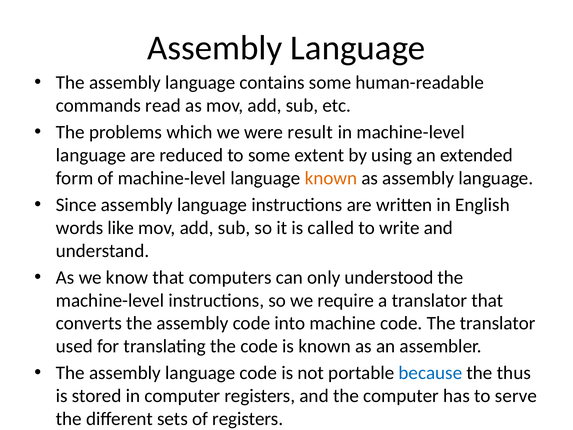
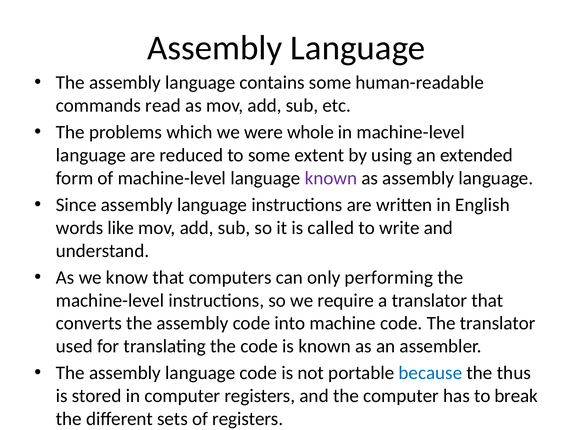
result: result -> whole (310, 132)
known colour: orange -> purple (331, 178)
understood: understood -> performing (389, 277)
serve: serve -> break (516, 396)
